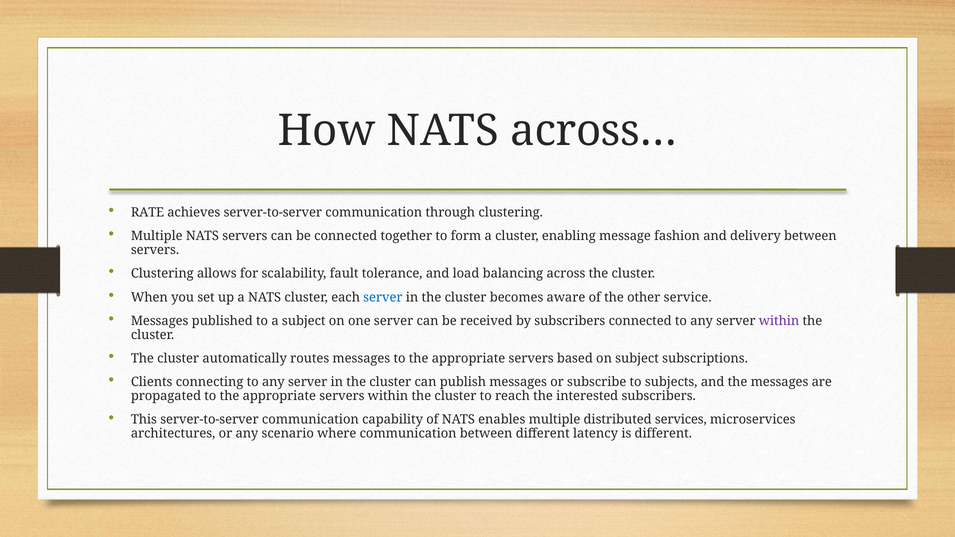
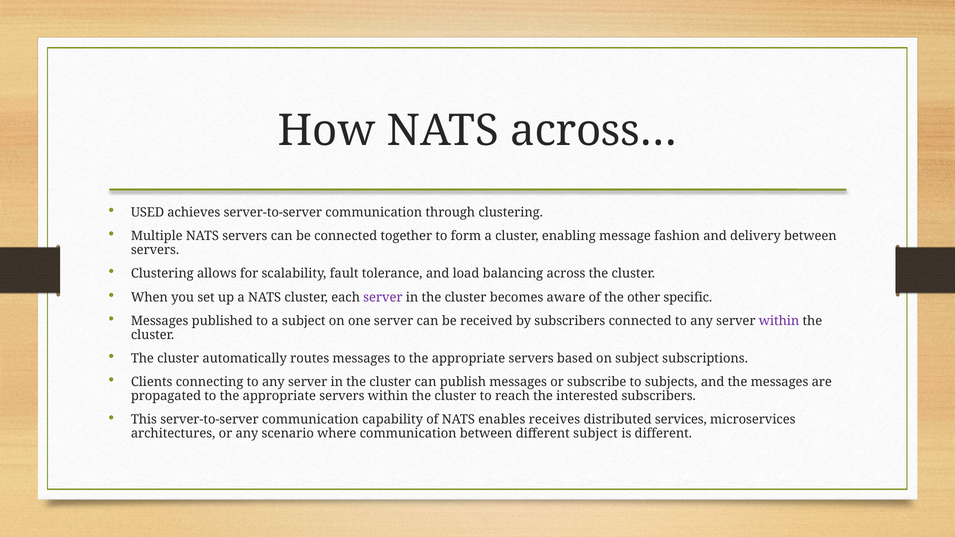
RATE: RATE -> USED (148, 212)
server colour: blue -> purple (383, 297)
service: service -> specific (688, 297)
enables multiple: multiple -> receives (554, 420)
different latency: latency -> subject (595, 434)
